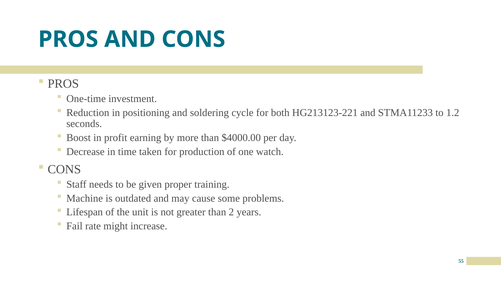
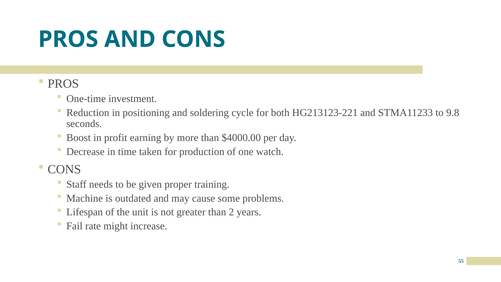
1.2: 1.2 -> 9.8 (453, 113)
